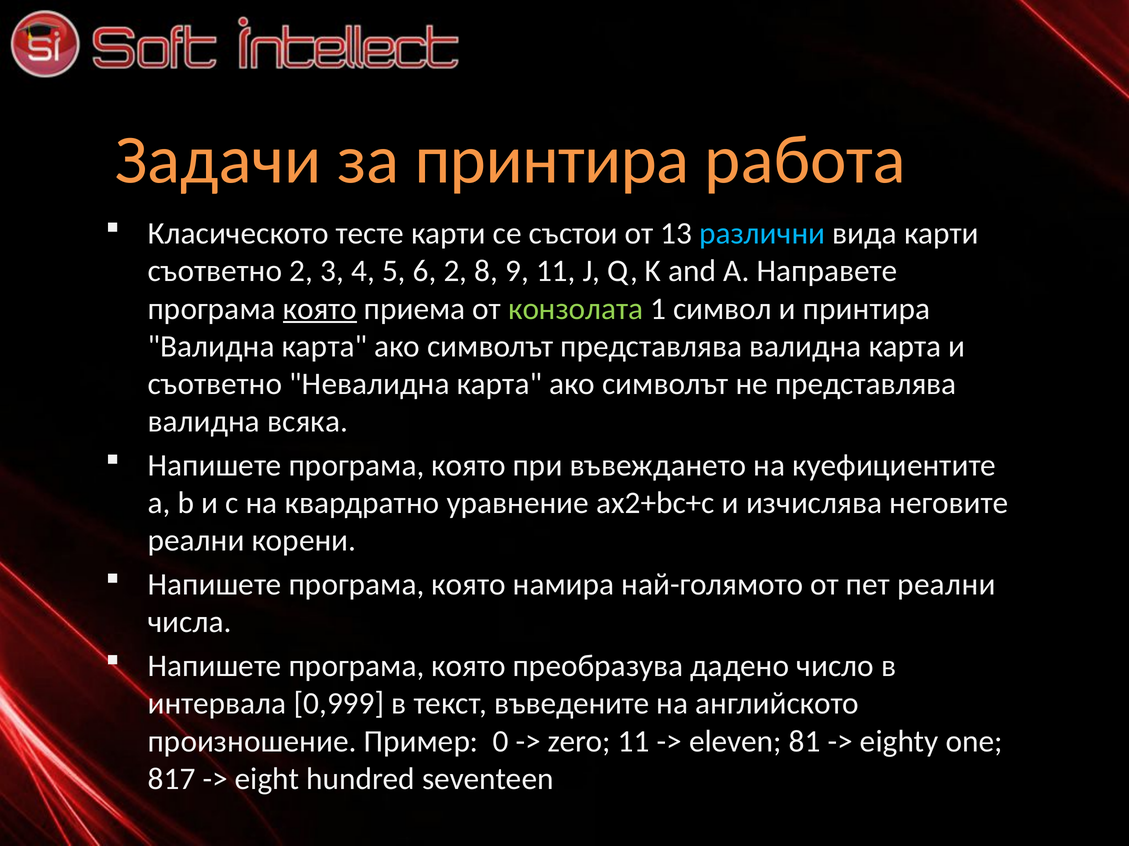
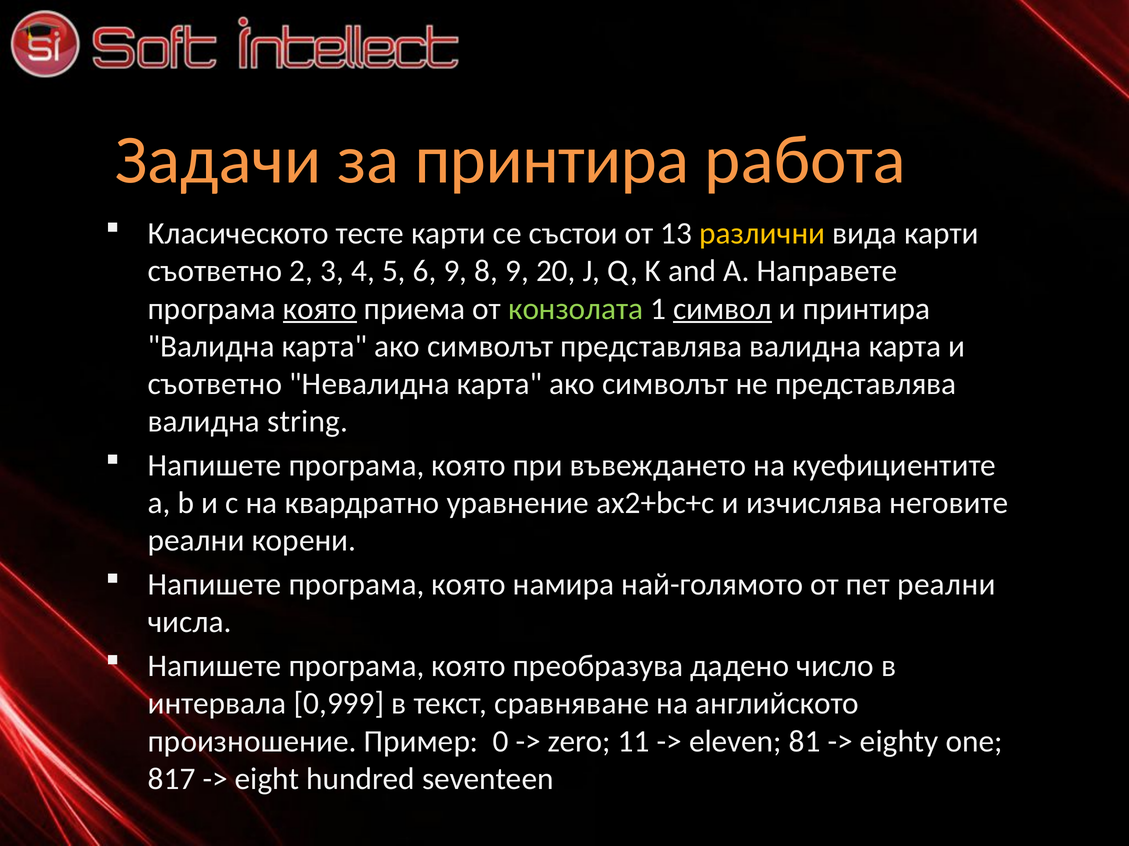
различни colour: light blue -> yellow (762, 234)
6 2: 2 -> 9 (455, 271)
9 11: 11 -> 20 (556, 271)
символ underline: none -> present (723, 309)
всяка: всяка -> string (308, 422)
въведените: въведените -> сравняване (572, 704)
